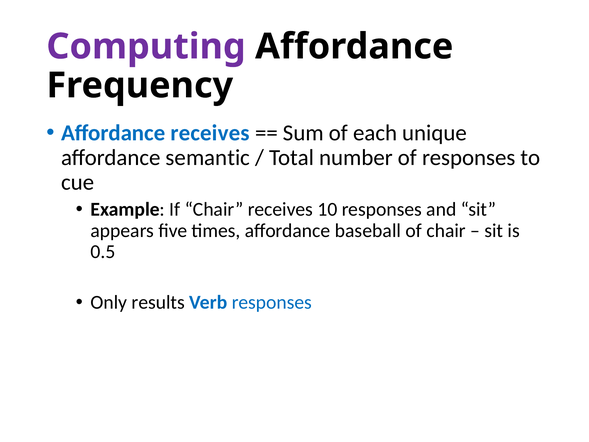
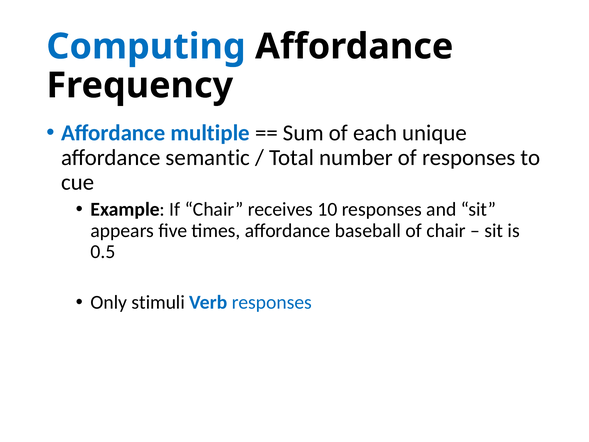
Computing colour: purple -> blue (146, 47)
Affordance receives: receives -> multiple (210, 133)
results: results -> stimuli (158, 302)
